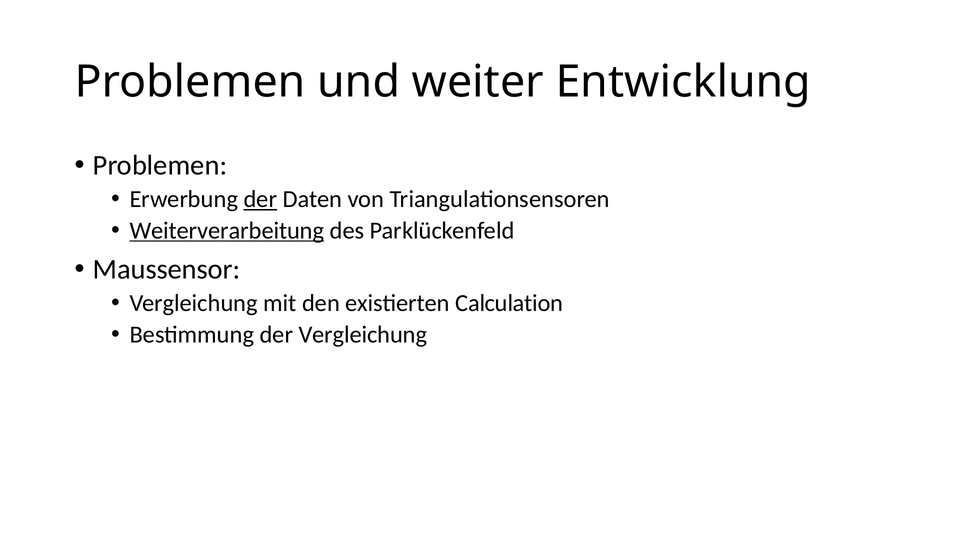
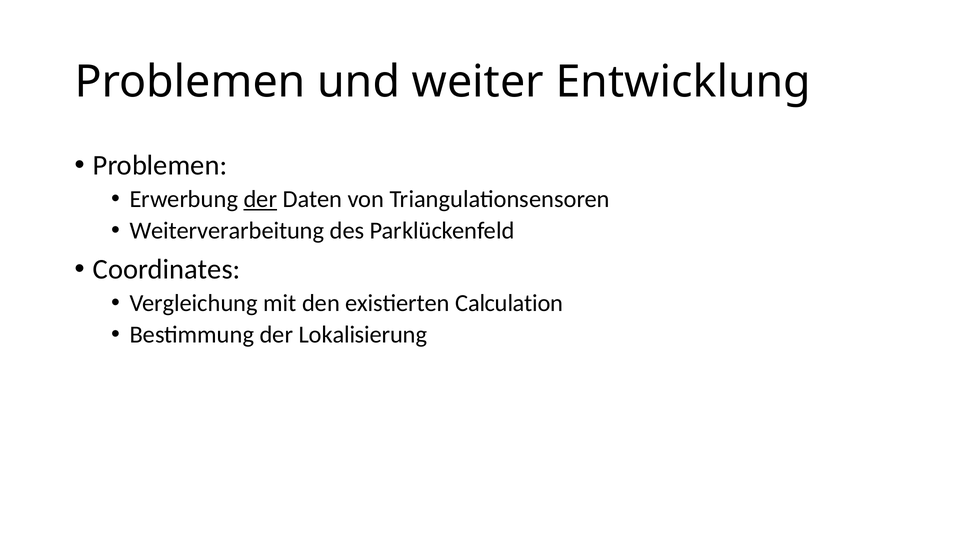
Weiterverarbeitung underline: present -> none (227, 231)
Maussensor: Maussensor -> Coordinates (167, 269)
der Vergleichung: Vergleichung -> Lokalisierung (363, 335)
